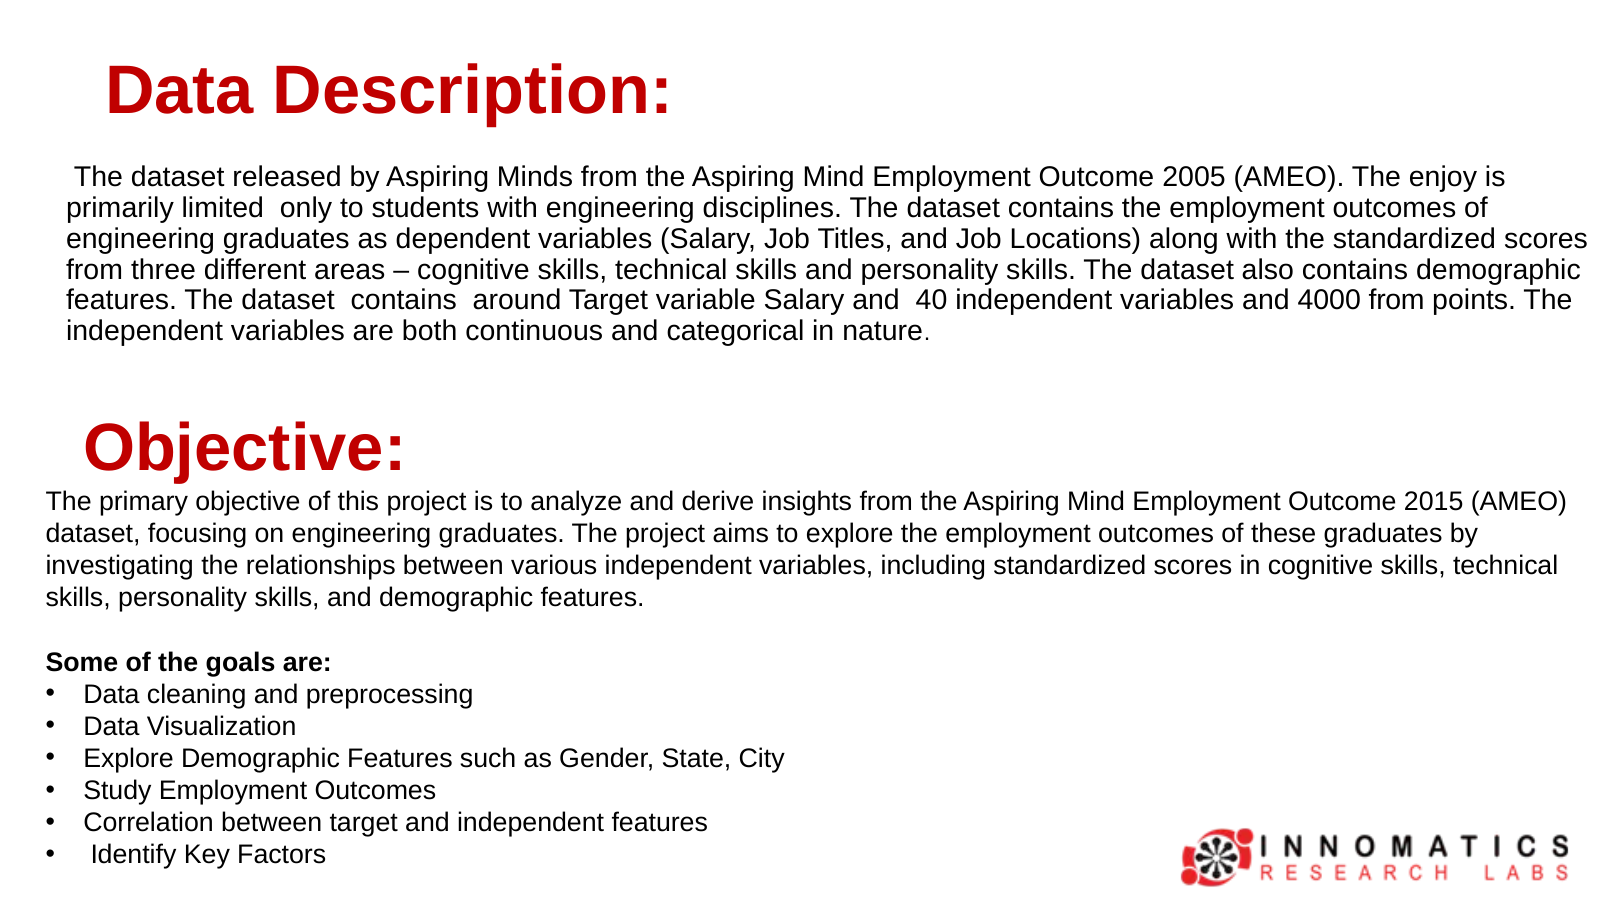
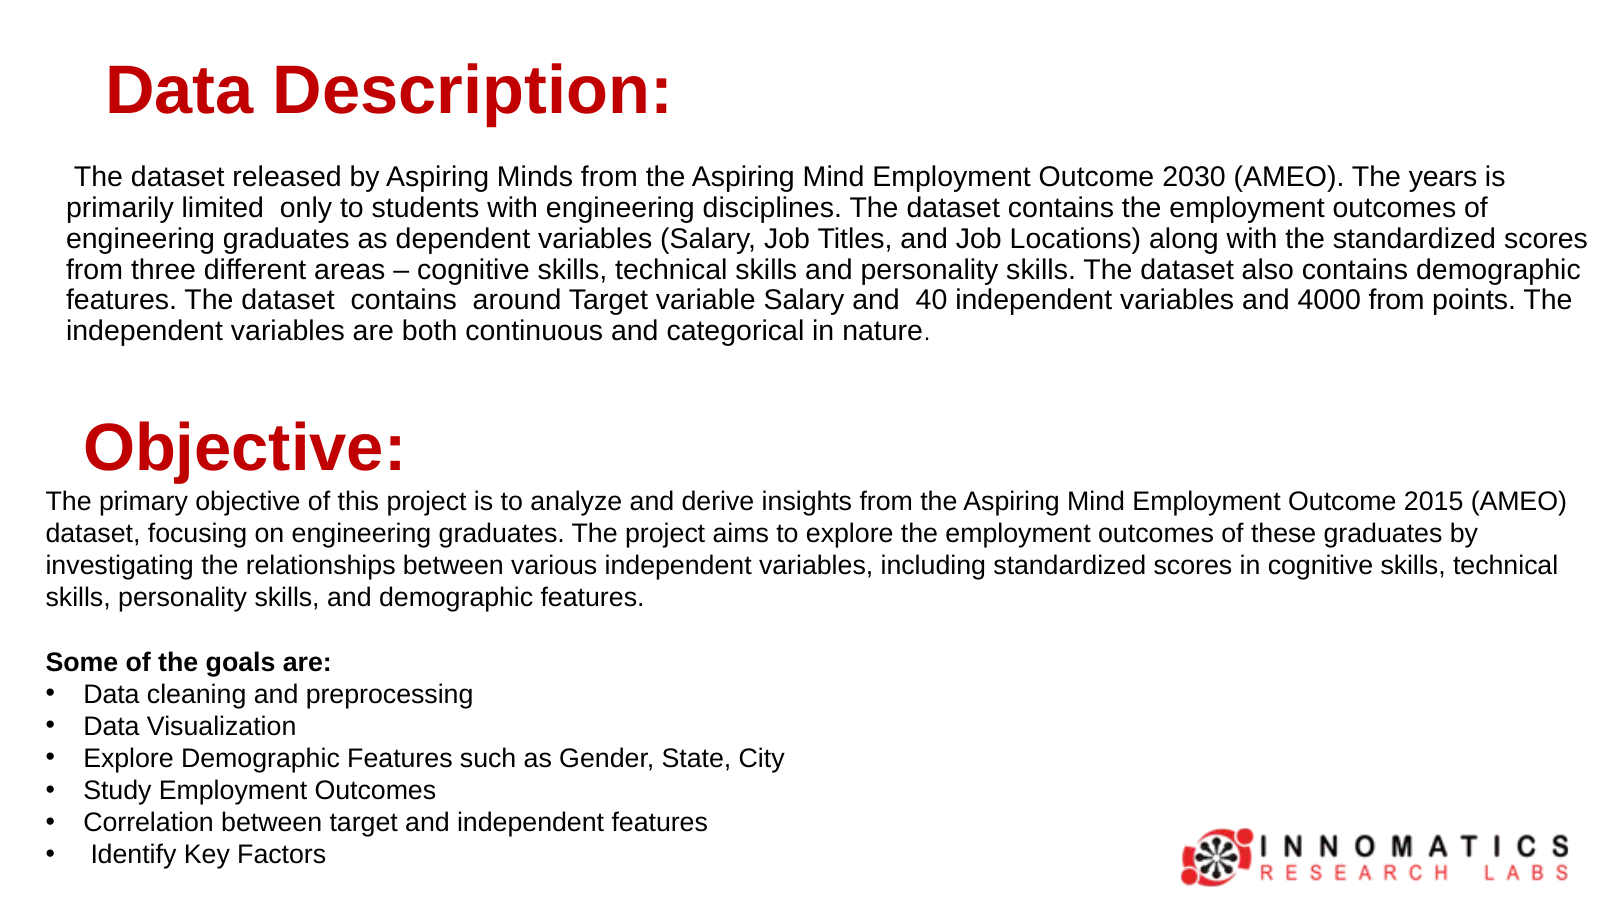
2005: 2005 -> 2030 (1194, 177)
enjoy: enjoy -> years (1443, 177)
